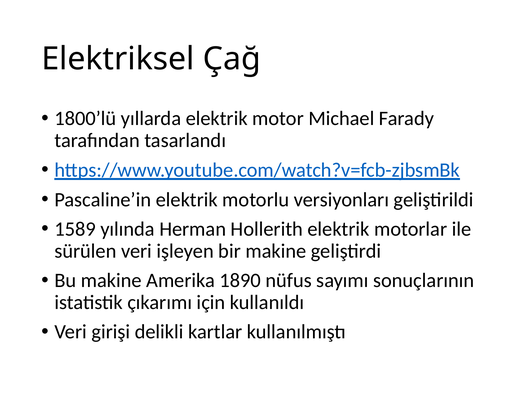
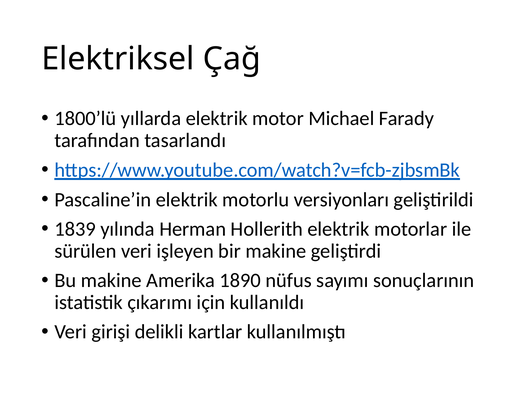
1589: 1589 -> 1839 (75, 229)
